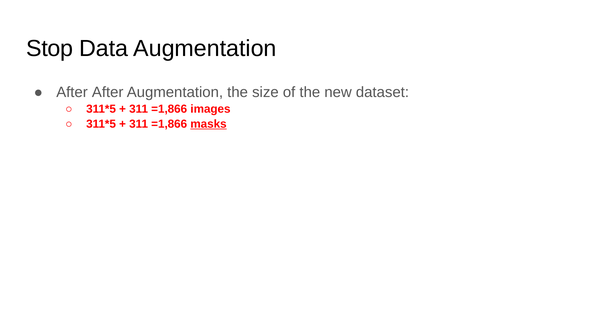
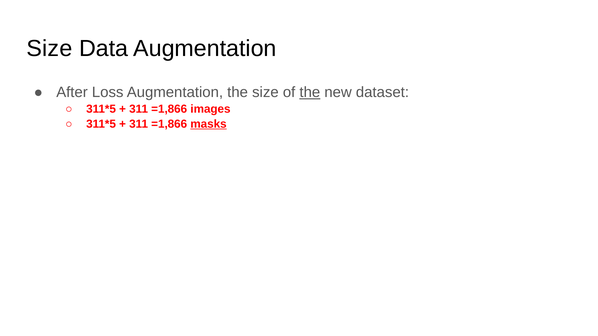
Stop: Stop -> Size (49, 48)
After After: After -> Loss (108, 92)
the underline: none -> present (310, 92)
